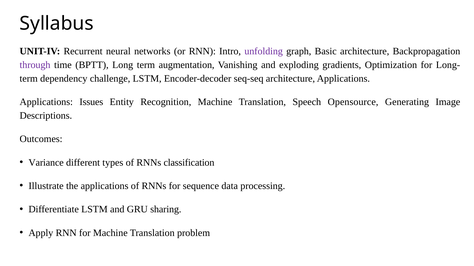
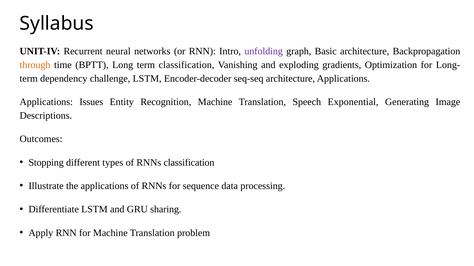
through colour: purple -> orange (35, 65)
term augmentation: augmentation -> classification (187, 65)
Opensource: Opensource -> Exponential (353, 102)
Variance: Variance -> Stopping (46, 163)
